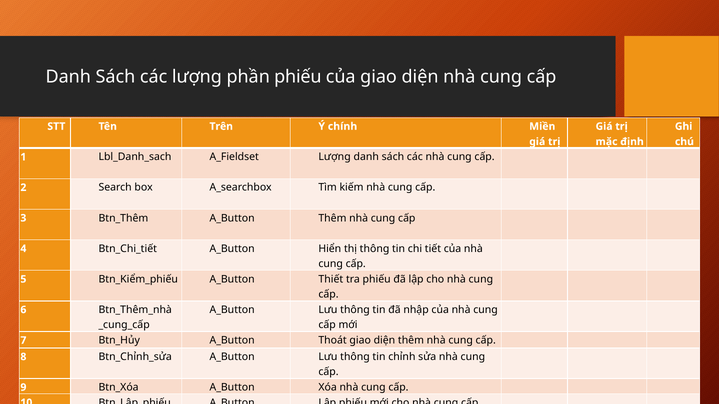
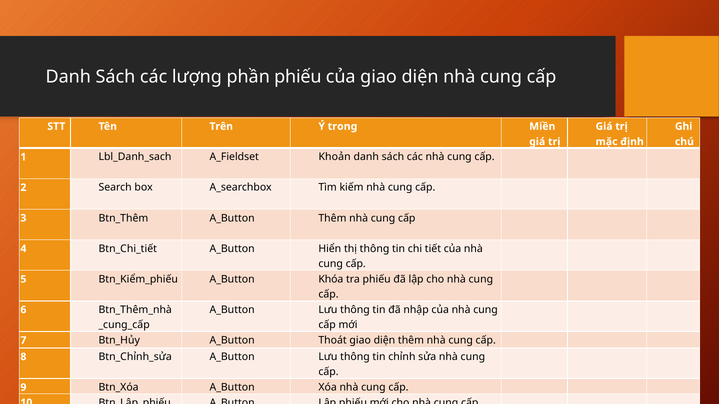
chính: chính -> trong (342, 127)
Lượng: Lượng -> Khoản (335, 157)
Thiết: Thiết -> Khóa (331, 279)
